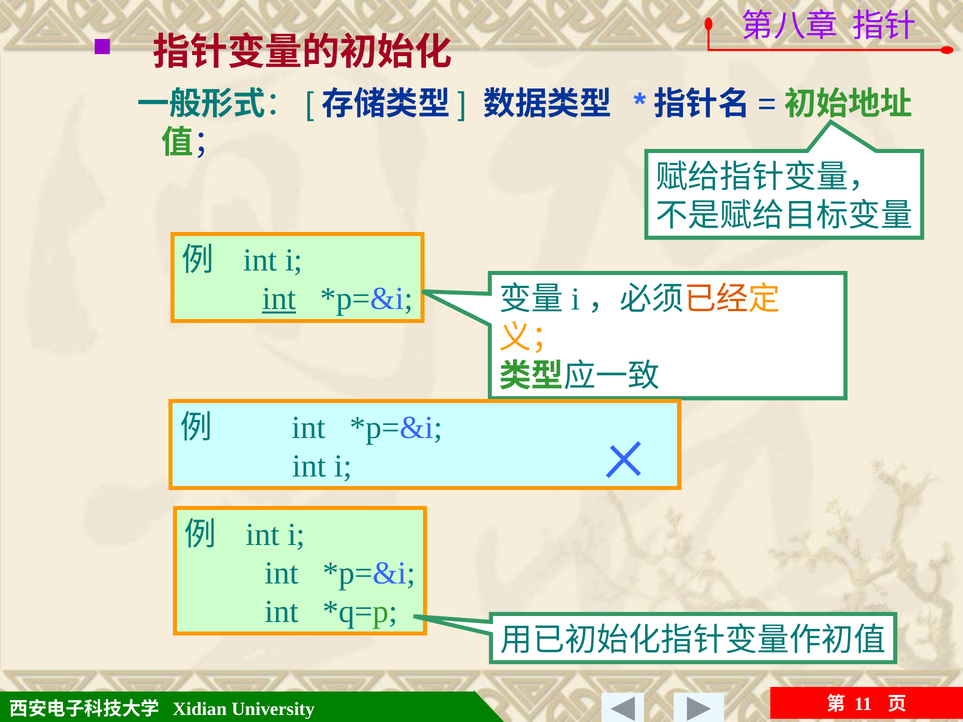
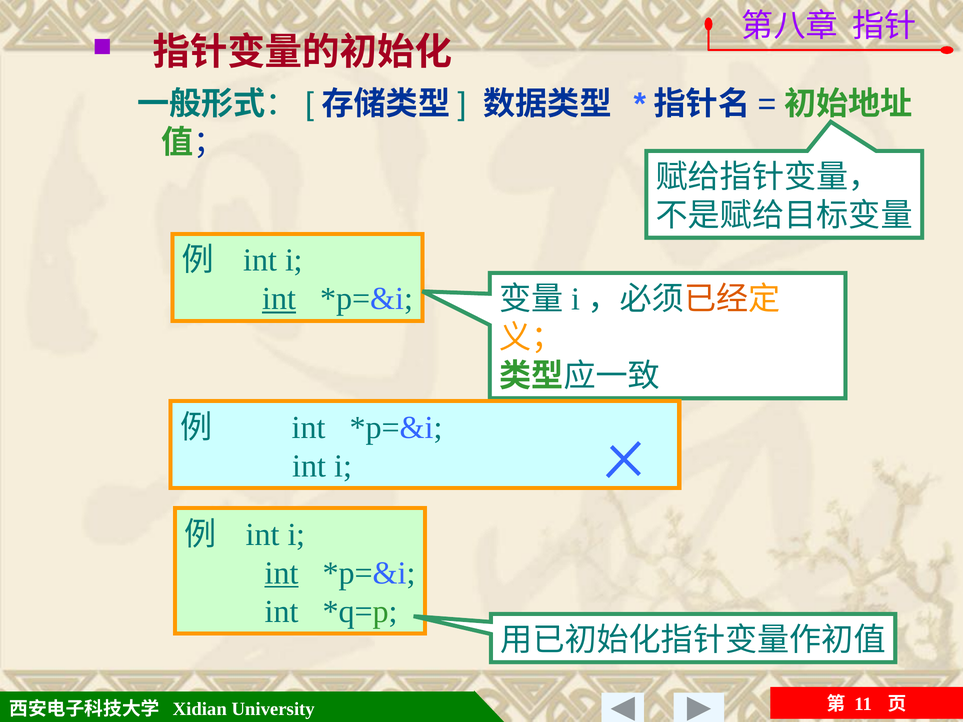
int underline: none -> present (282, 573)
